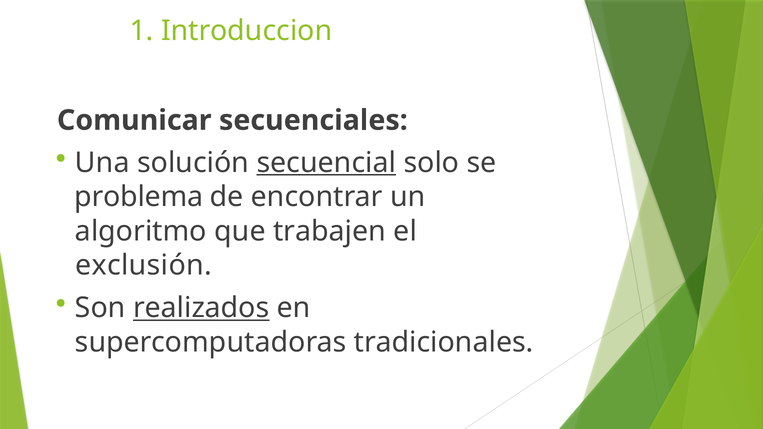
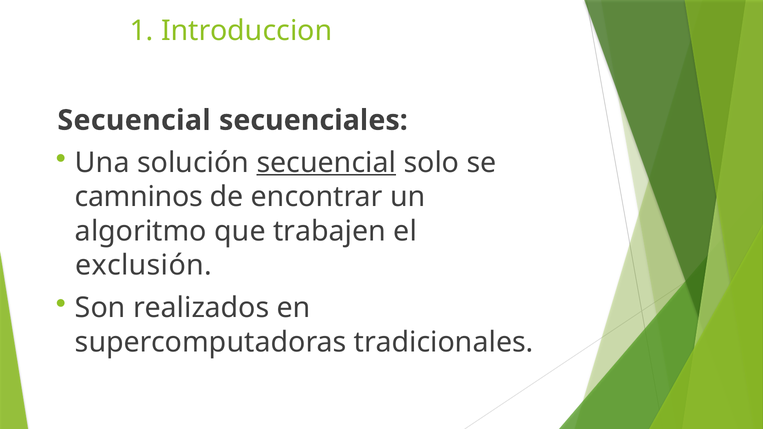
Comunicar: Comunicar -> Secuencial (134, 120)
problema: problema -> camninos (139, 197)
realizados underline: present -> none (201, 308)
